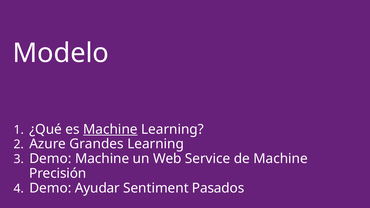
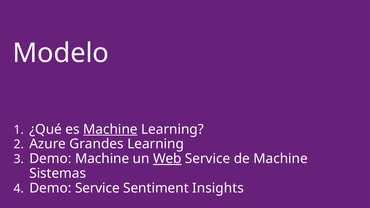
Web underline: none -> present (167, 159)
Precisión: Precisión -> Sistemas (58, 173)
Demo Ayudar: Ayudar -> Service (97, 188)
Pasados: Pasados -> Insights (218, 188)
